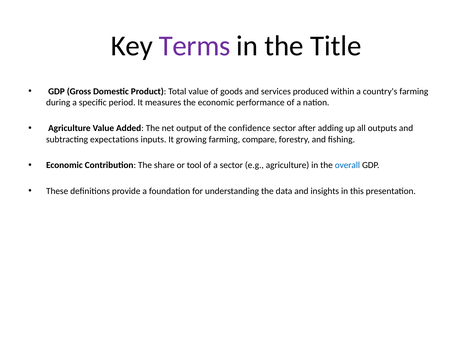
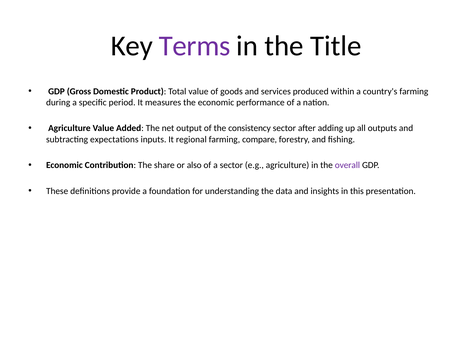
confidence: confidence -> consistency (250, 128)
growing: growing -> regional (191, 139)
tool: tool -> also (194, 165)
overall colour: blue -> purple (347, 165)
